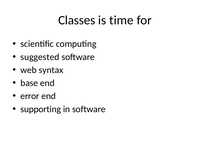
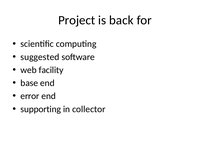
Classes: Classes -> Project (77, 20)
time: time -> back (121, 20)
syntax: syntax -> facility (51, 70)
in software: software -> collector (89, 109)
